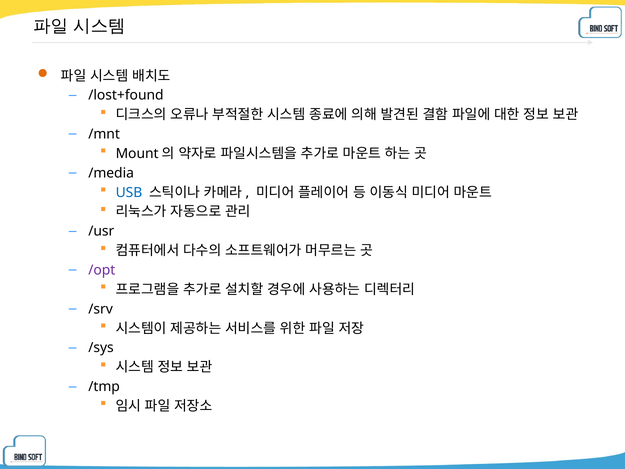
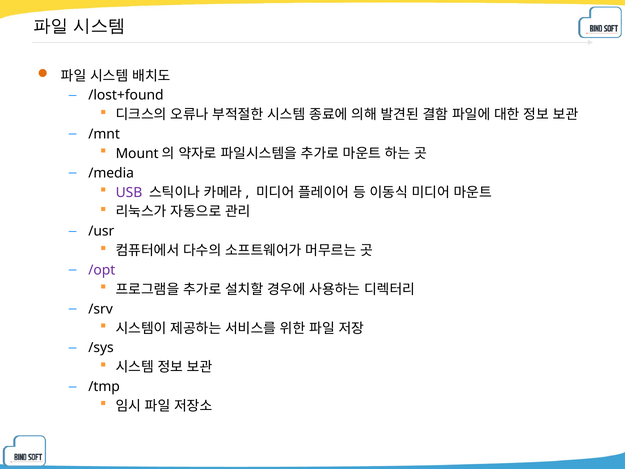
USB colour: blue -> purple (129, 192)
